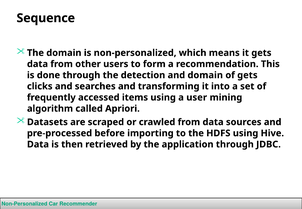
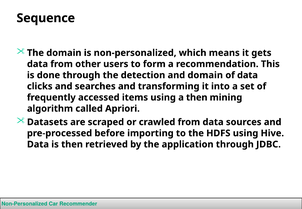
of gets: gets -> data (247, 75)
a user: user -> then (197, 97)
